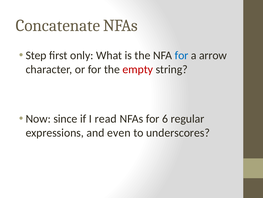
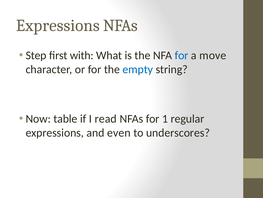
Concatenate: Concatenate -> Expressions (58, 26)
only: only -> with (82, 55)
arrow: arrow -> move (213, 55)
empty colour: red -> blue (138, 69)
since: since -> table (65, 118)
6: 6 -> 1 (165, 118)
